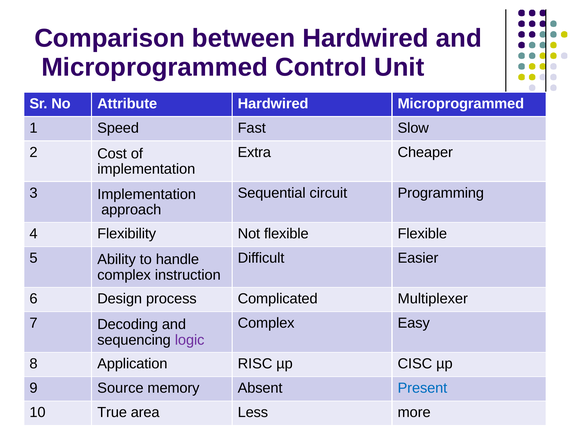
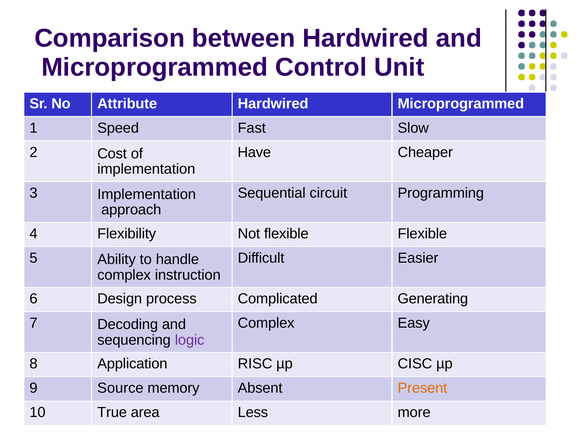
Extra: Extra -> Have (254, 152)
Multiplexer: Multiplexer -> Generating (433, 299)
Present colour: blue -> orange (422, 388)
